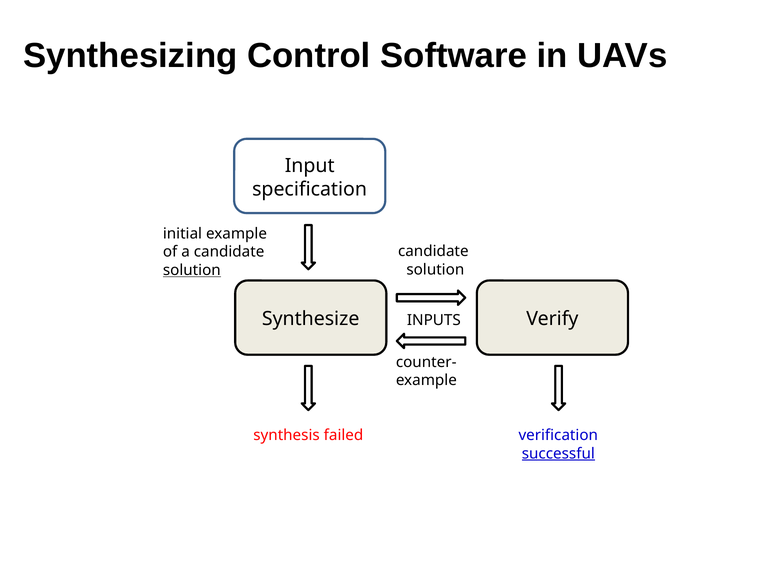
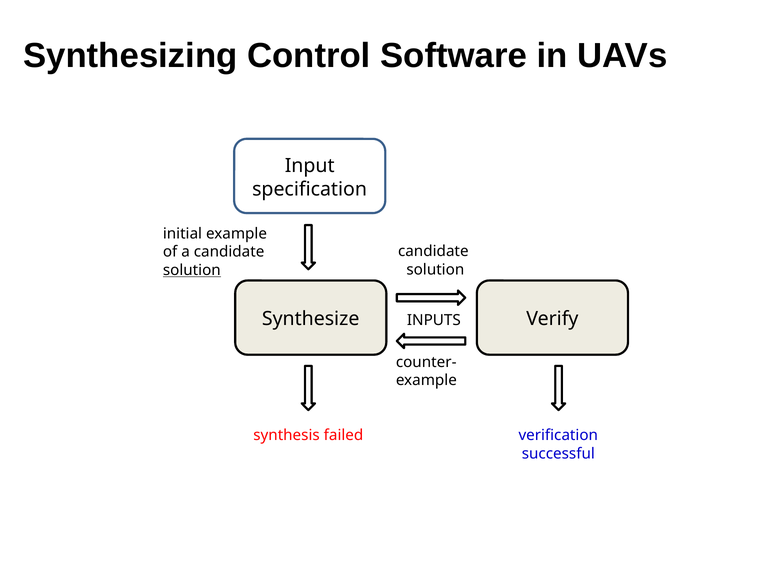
successful underline: present -> none (558, 453)
